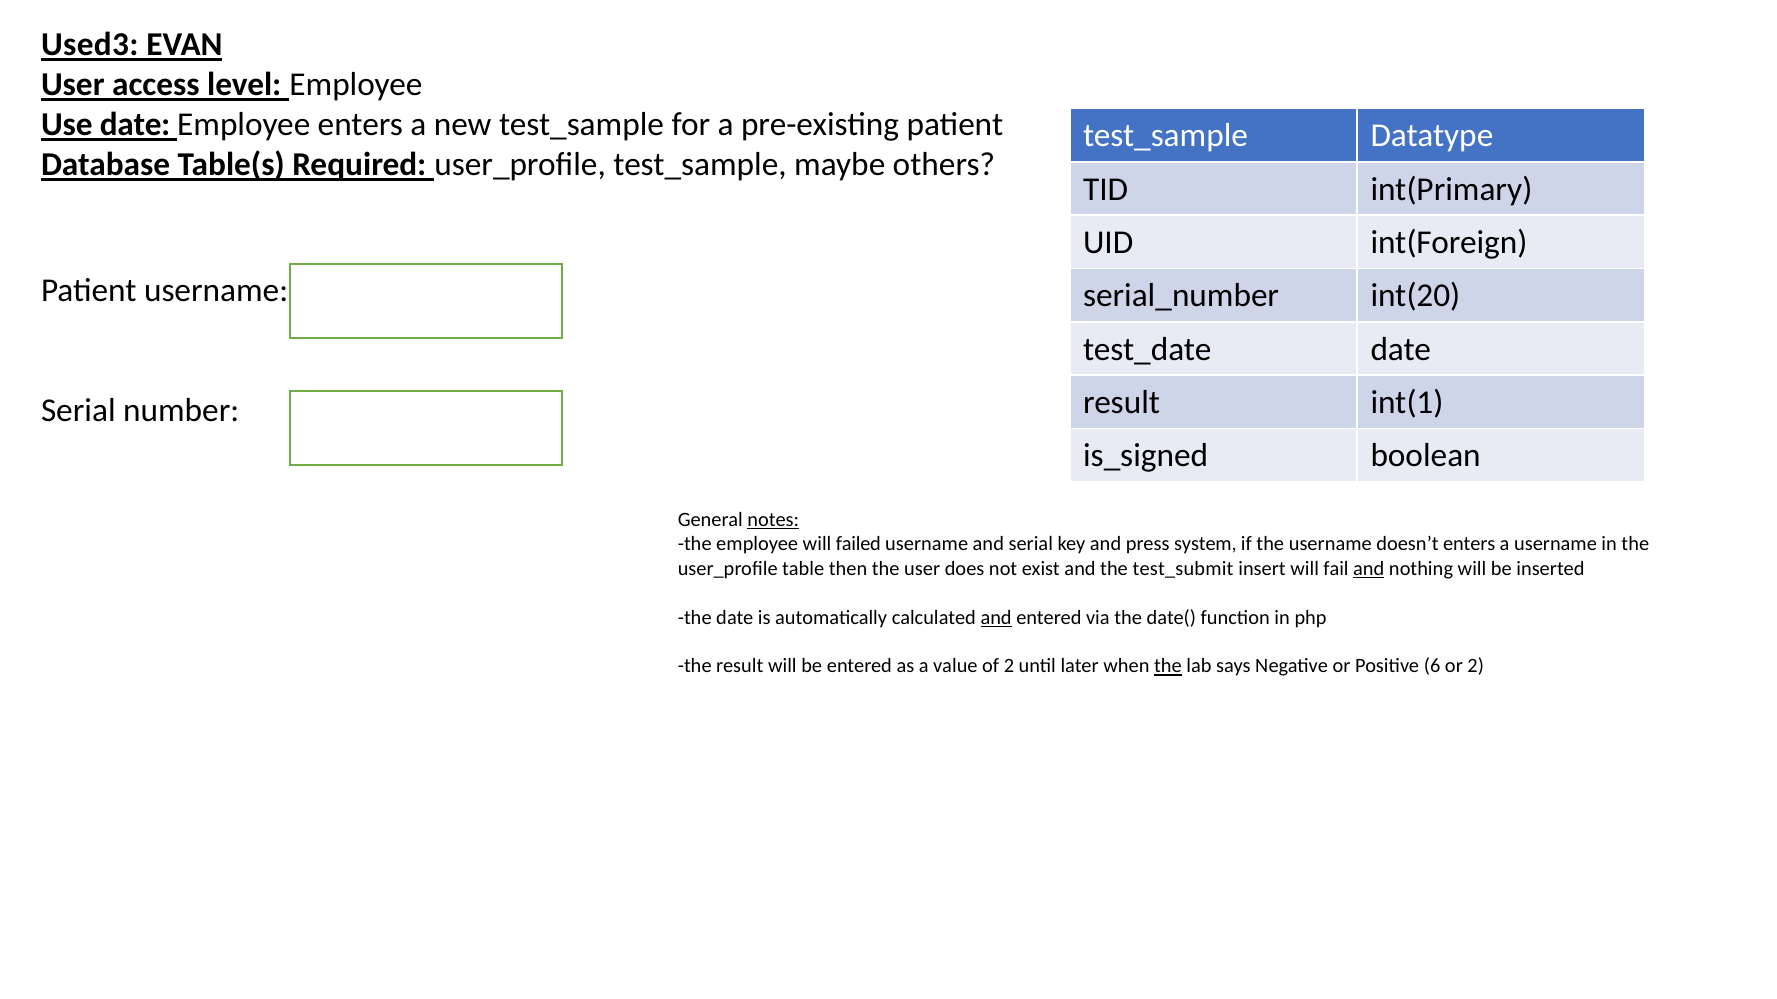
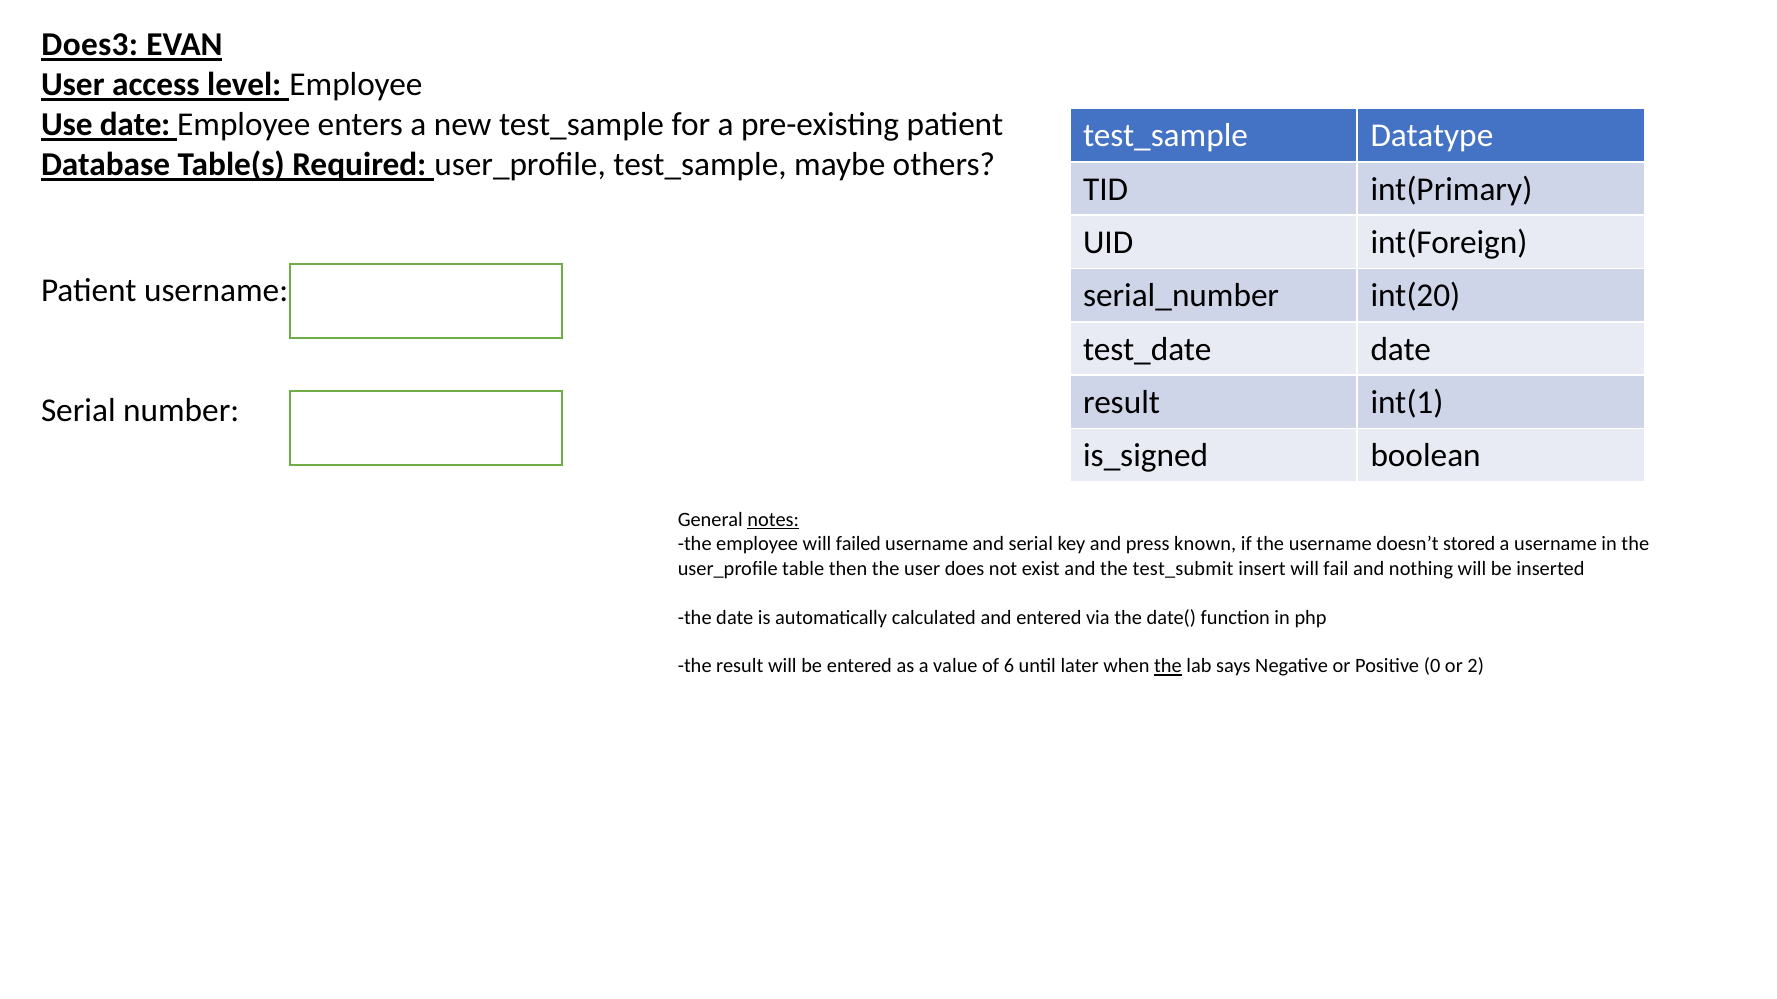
Used3: Used3 -> Does3 (90, 45)
system: system -> known (1205, 544)
doesn’t enters: enters -> stored (1469, 544)
and underline: present -> none (1369, 569)
and underline: present -> none (996, 618)
of 2: 2 -> 6 (1009, 667)
6: 6 -> 0 (1432, 667)
